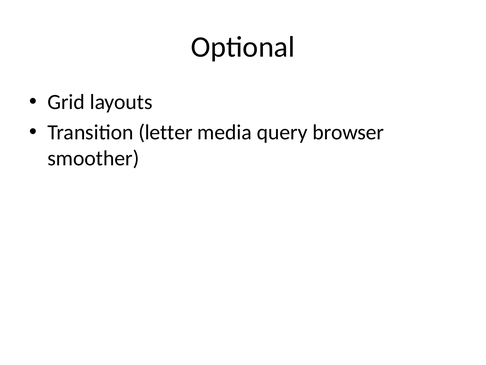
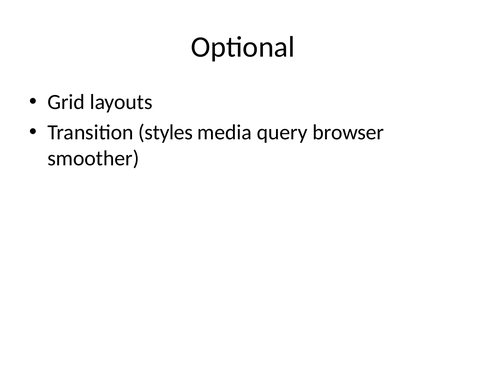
letter: letter -> styles (166, 132)
